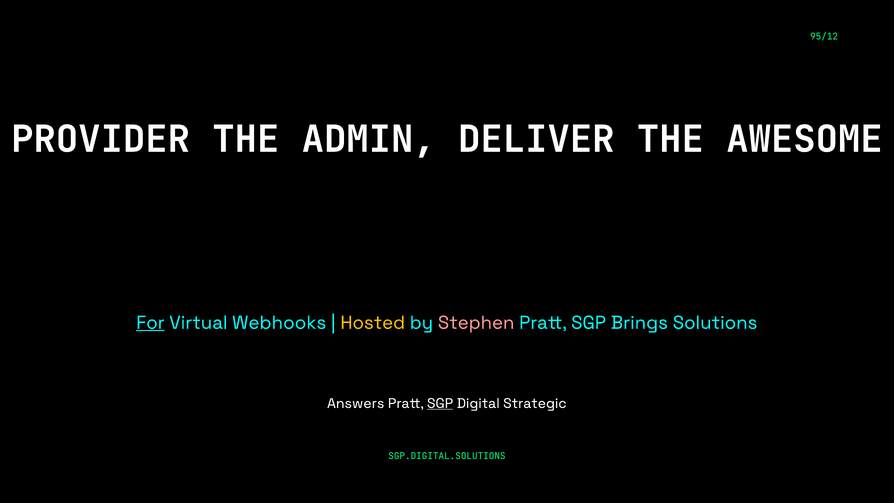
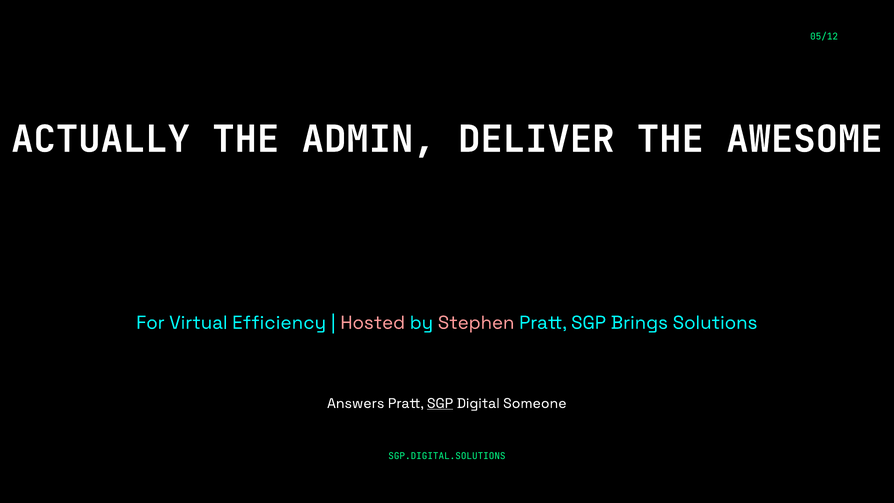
95/12: 95/12 -> 05/12 (824, 37)
PROVIDER: PROVIDER -> ACTUALLY (101, 139)
For underline: present -> none (150, 323)
Webhooks: Webhooks -> Efficiency (279, 323)
Hosted colour: yellow -> pink (373, 323)
Strategic: Strategic -> Someone (535, 403)
